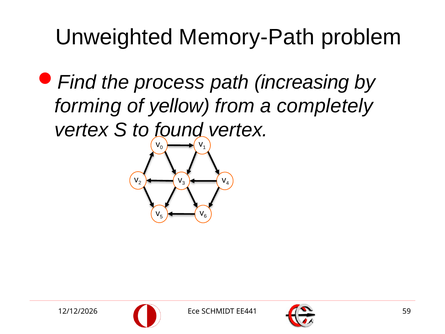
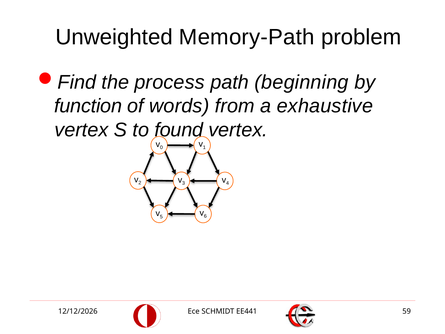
increasing: increasing -> beginning (302, 82)
forming: forming -> function (88, 106)
yellow: yellow -> words (179, 106)
completely: completely -> exhaustive (325, 106)
